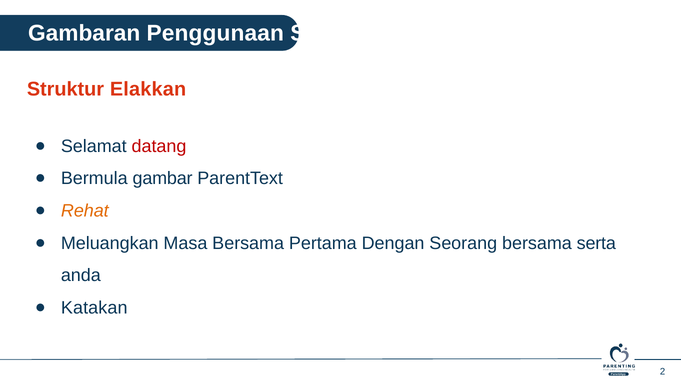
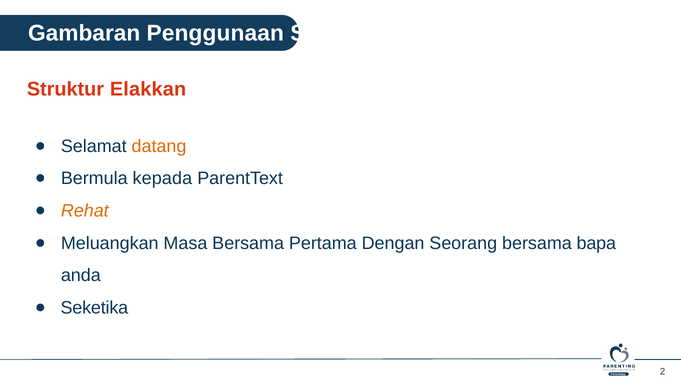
datang colour: red -> orange (159, 146)
gambar: gambar -> kepada (162, 179)
serta: serta -> bapa (596, 243)
Katakan: Katakan -> Seketika (94, 308)
